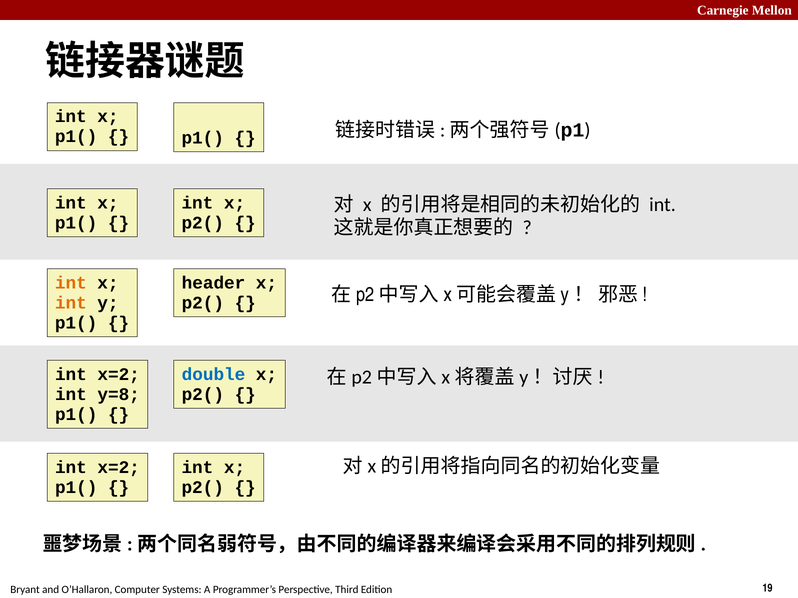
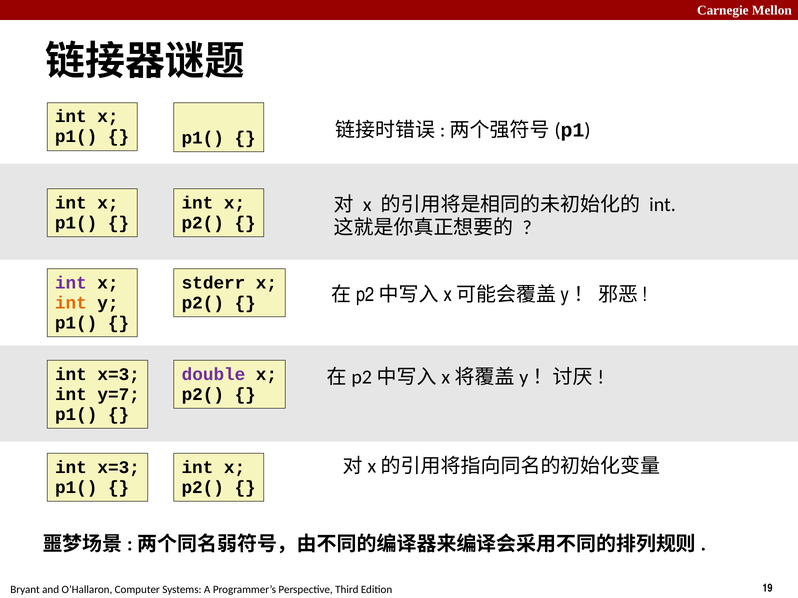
int colour: orange -> purple (71, 283)
header: header -> stderr (214, 283)
x=2: x=2 -> x=3 (119, 375)
double colour: blue -> purple (214, 375)
y=8: y=8 -> y=7 (119, 395)
x=2: x=2 -> x=3 (119, 468)
